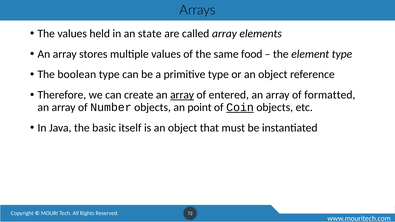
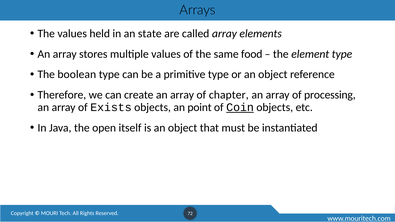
array underline: present -> none (182, 95)
entered: entered -> chapter (229, 95)
formatted: formatted -> processing (330, 95)
Number: Number -> Exists (111, 107)
basic: basic -> open (104, 128)
